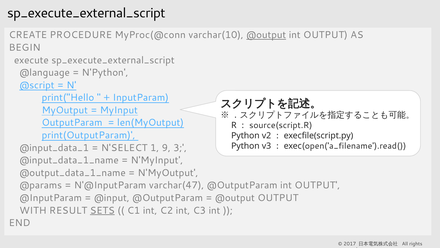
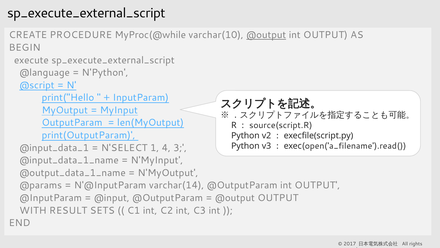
MyProc(@conn: MyProc(@conn -> MyProc(@while (150, 35)
9: 9 -> 4 (166, 148)
varchar(47: varchar(47 -> varchar(14 (177, 185)
SETS underline: present -> none (102, 210)
